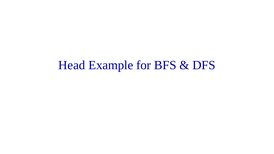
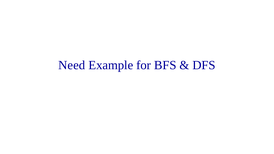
Head: Head -> Need (72, 65)
